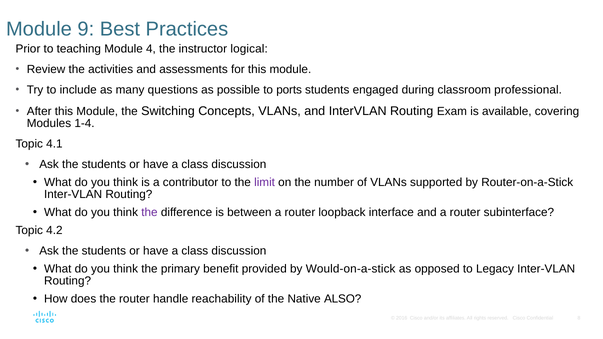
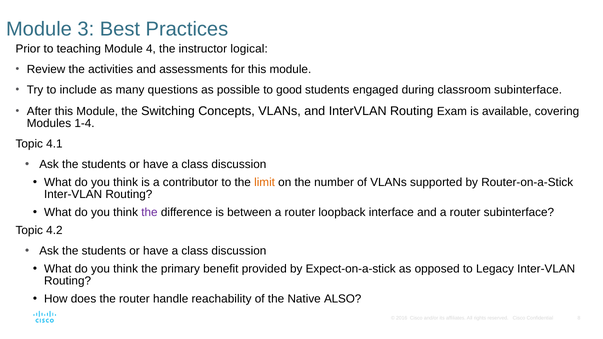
9: 9 -> 3 (86, 29)
ports: ports -> good (289, 90)
classroom professional: professional -> subinterface (528, 90)
limit colour: purple -> orange (265, 183)
Would-on-a-stick: Would-on-a-stick -> Expect-on-a-stick (351, 269)
